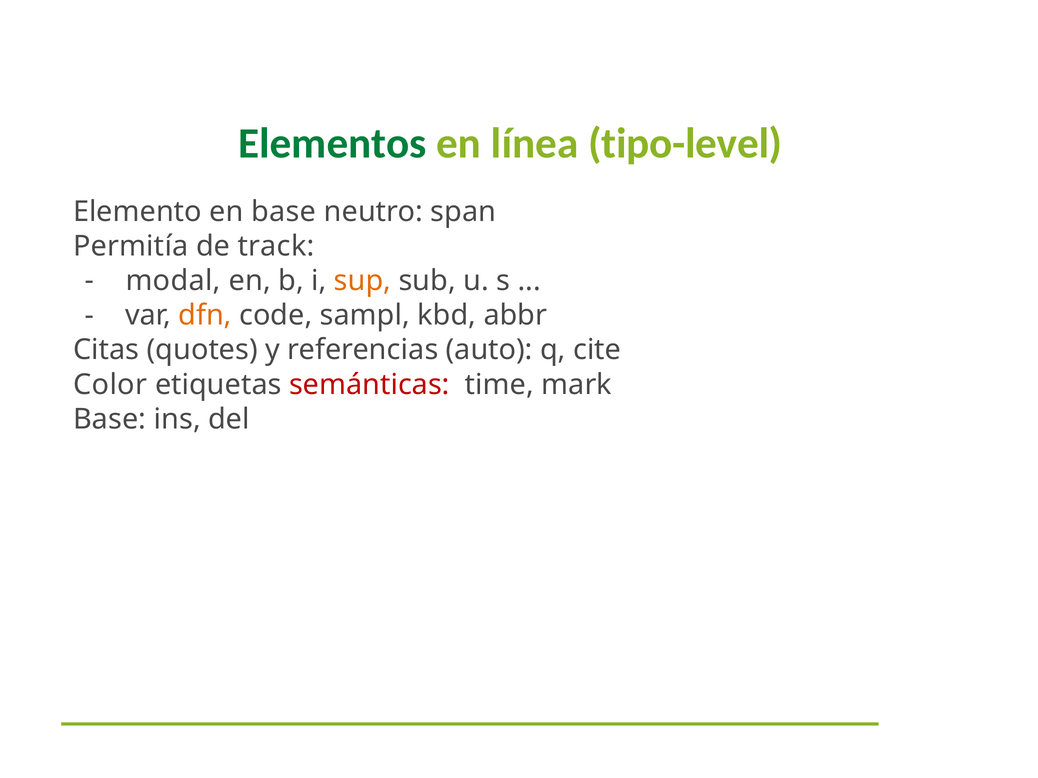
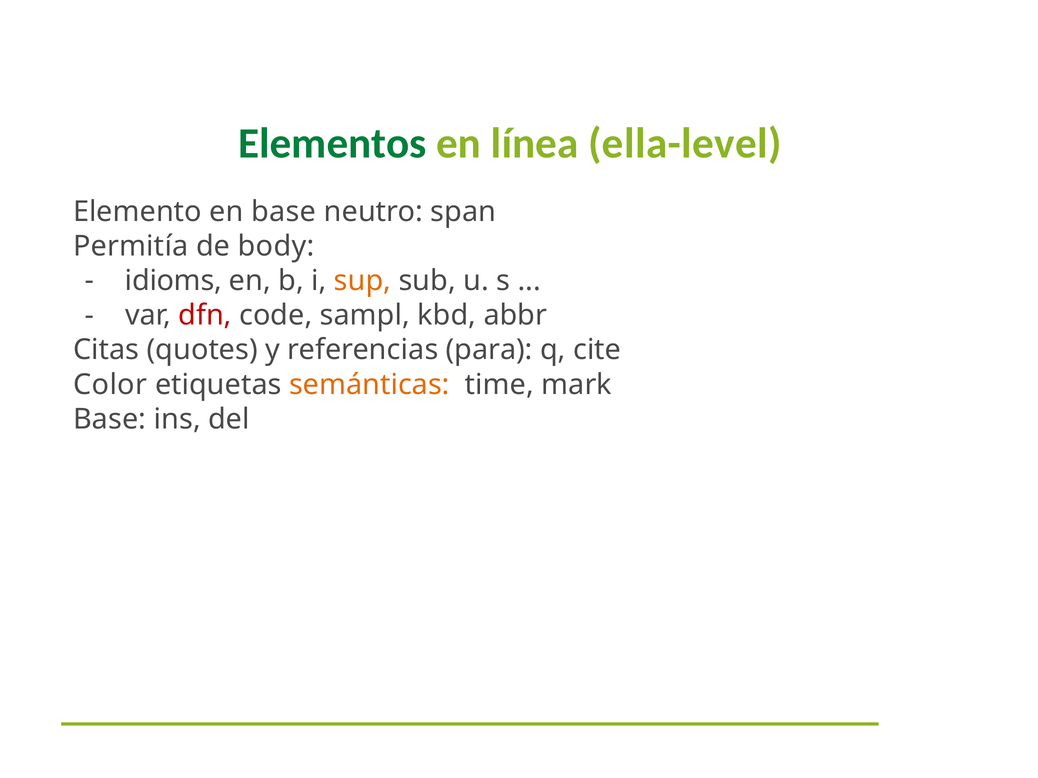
tipo-level: tipo-level -> ella-level (685, 144)
track: track -> body (276, 246)
modal: modal -> idioms (173, 281)
dfn colour: orange -> red (205, 316)
auto: auto -> para (489, 350)
semánticas colour: red -> orange (369, 385)
